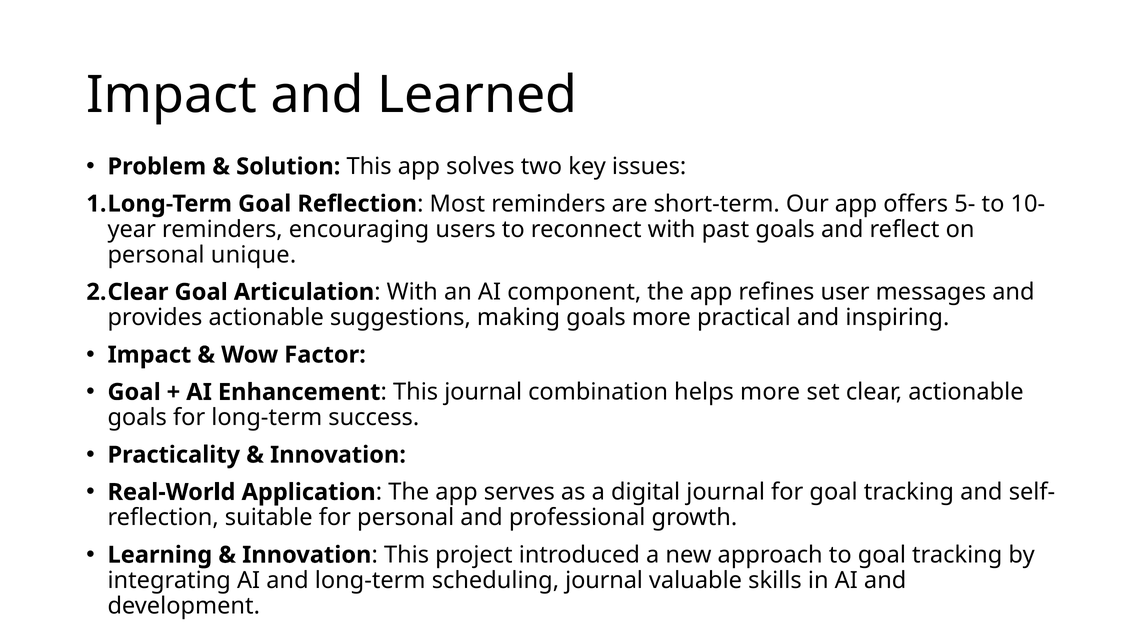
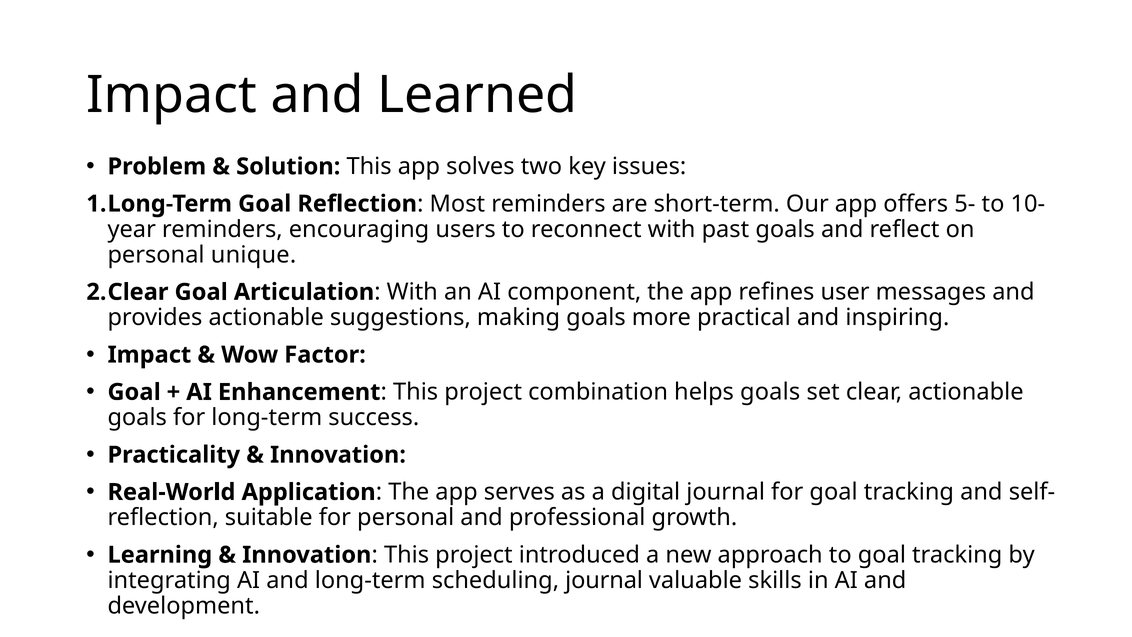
journal: journal -> project (483, 392)
helps more: more -> goals (770, 392)
